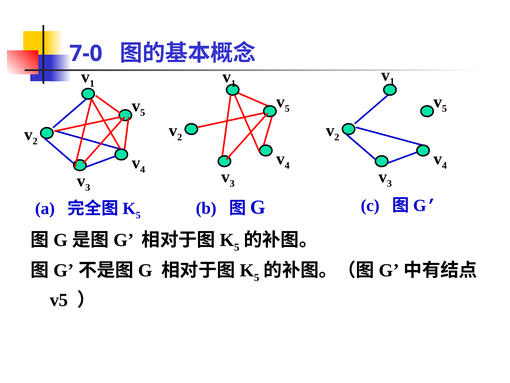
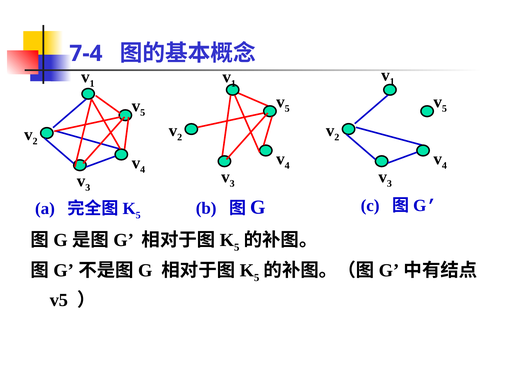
7-0: 7-0 -> 7-4 (86, 53)
